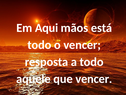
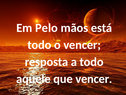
Aqui: Aqui -> Pelo (46, 28)
